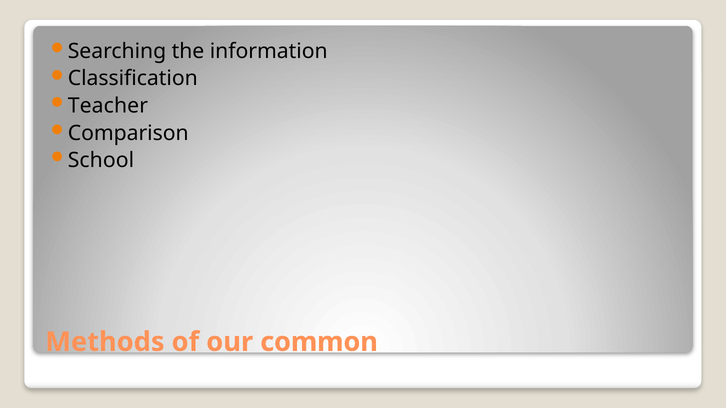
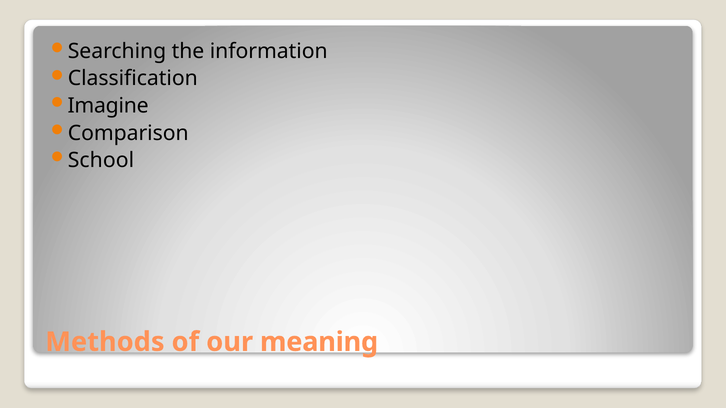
Teacher: Teacher -> Imagine (108, 106)
common: common -> meaning (319, 342)
